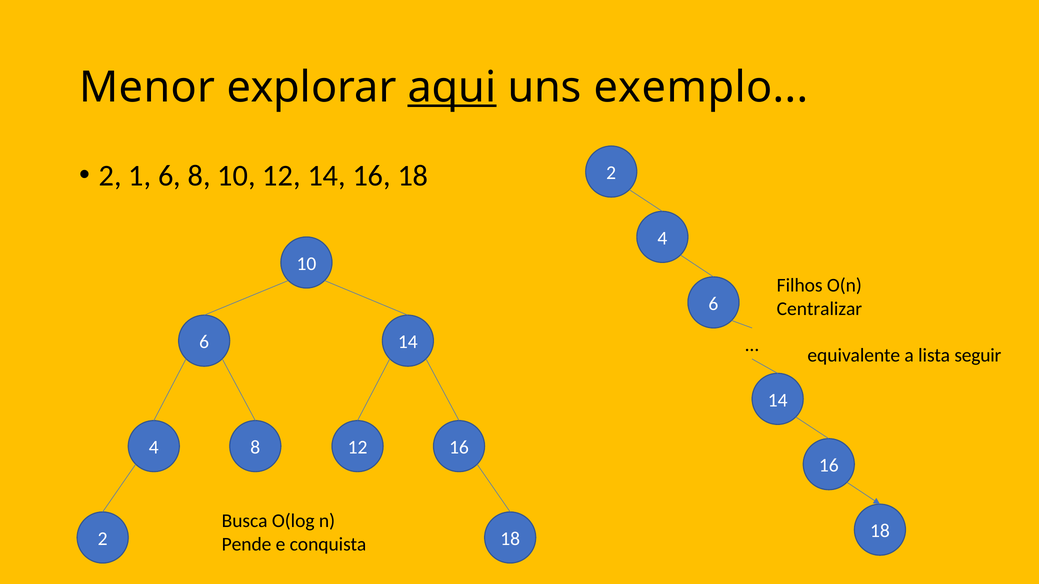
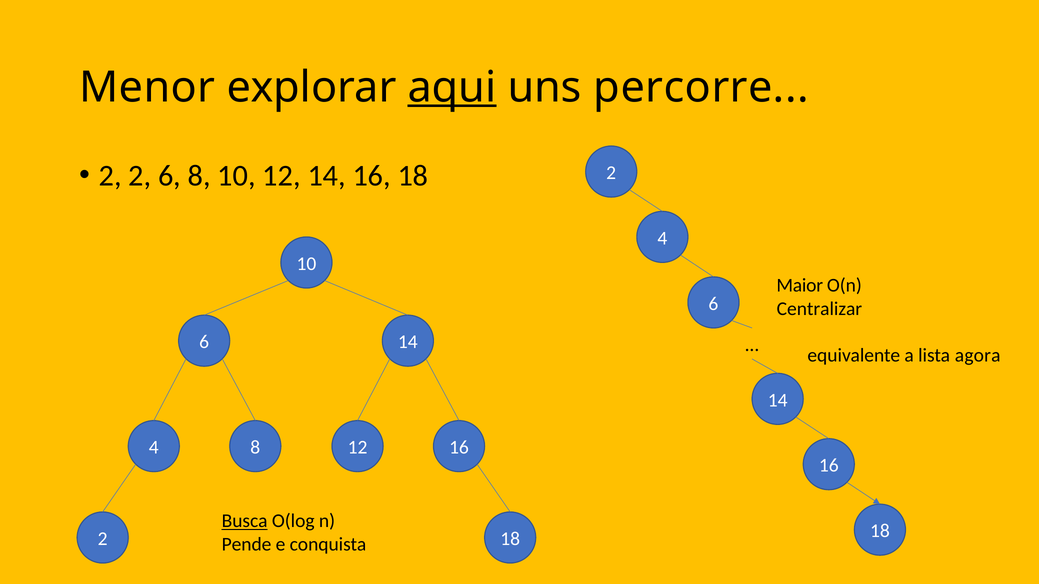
exemplo: exemplo -> percorre (701, 87)
1: 1 -> 2 (140, 176)
Filhos: Filhos -> Maior (800, 286)
seguir: seguir -> agora (978, 356)
Busca underline: none -> present (245, 521)
